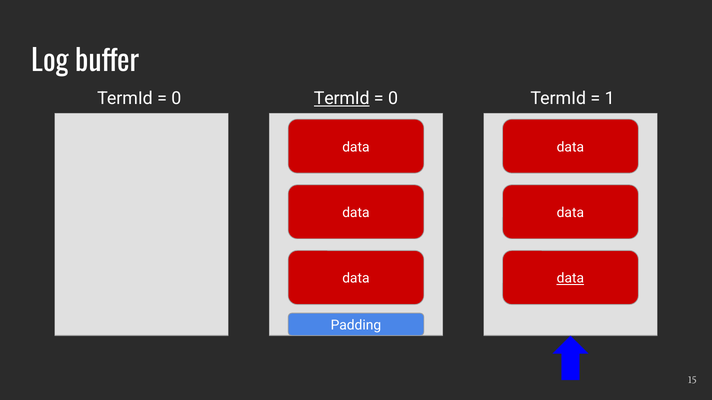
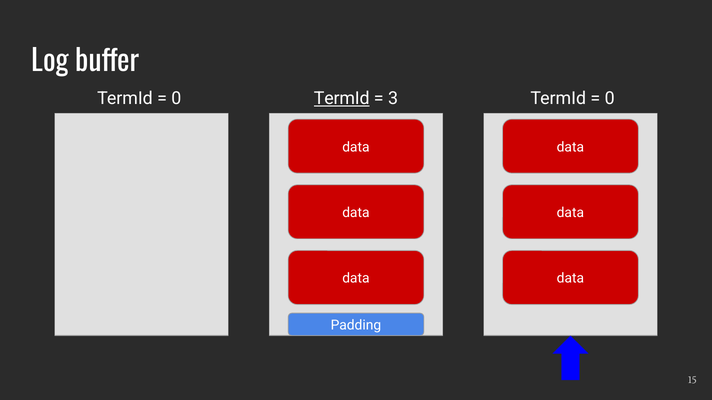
0: 0 -> 3 (393, 98)
1: 1 -> 0 (610, 98)
data underline: present -> none (570, 279)
